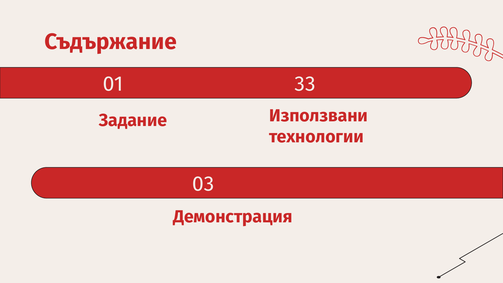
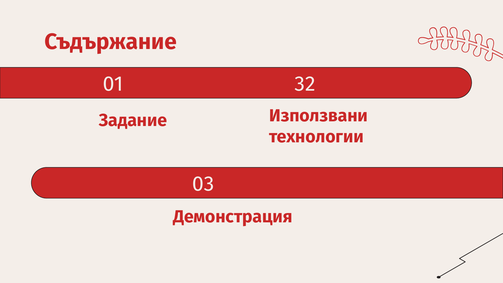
33: 33 -> 32 (305, 84)
